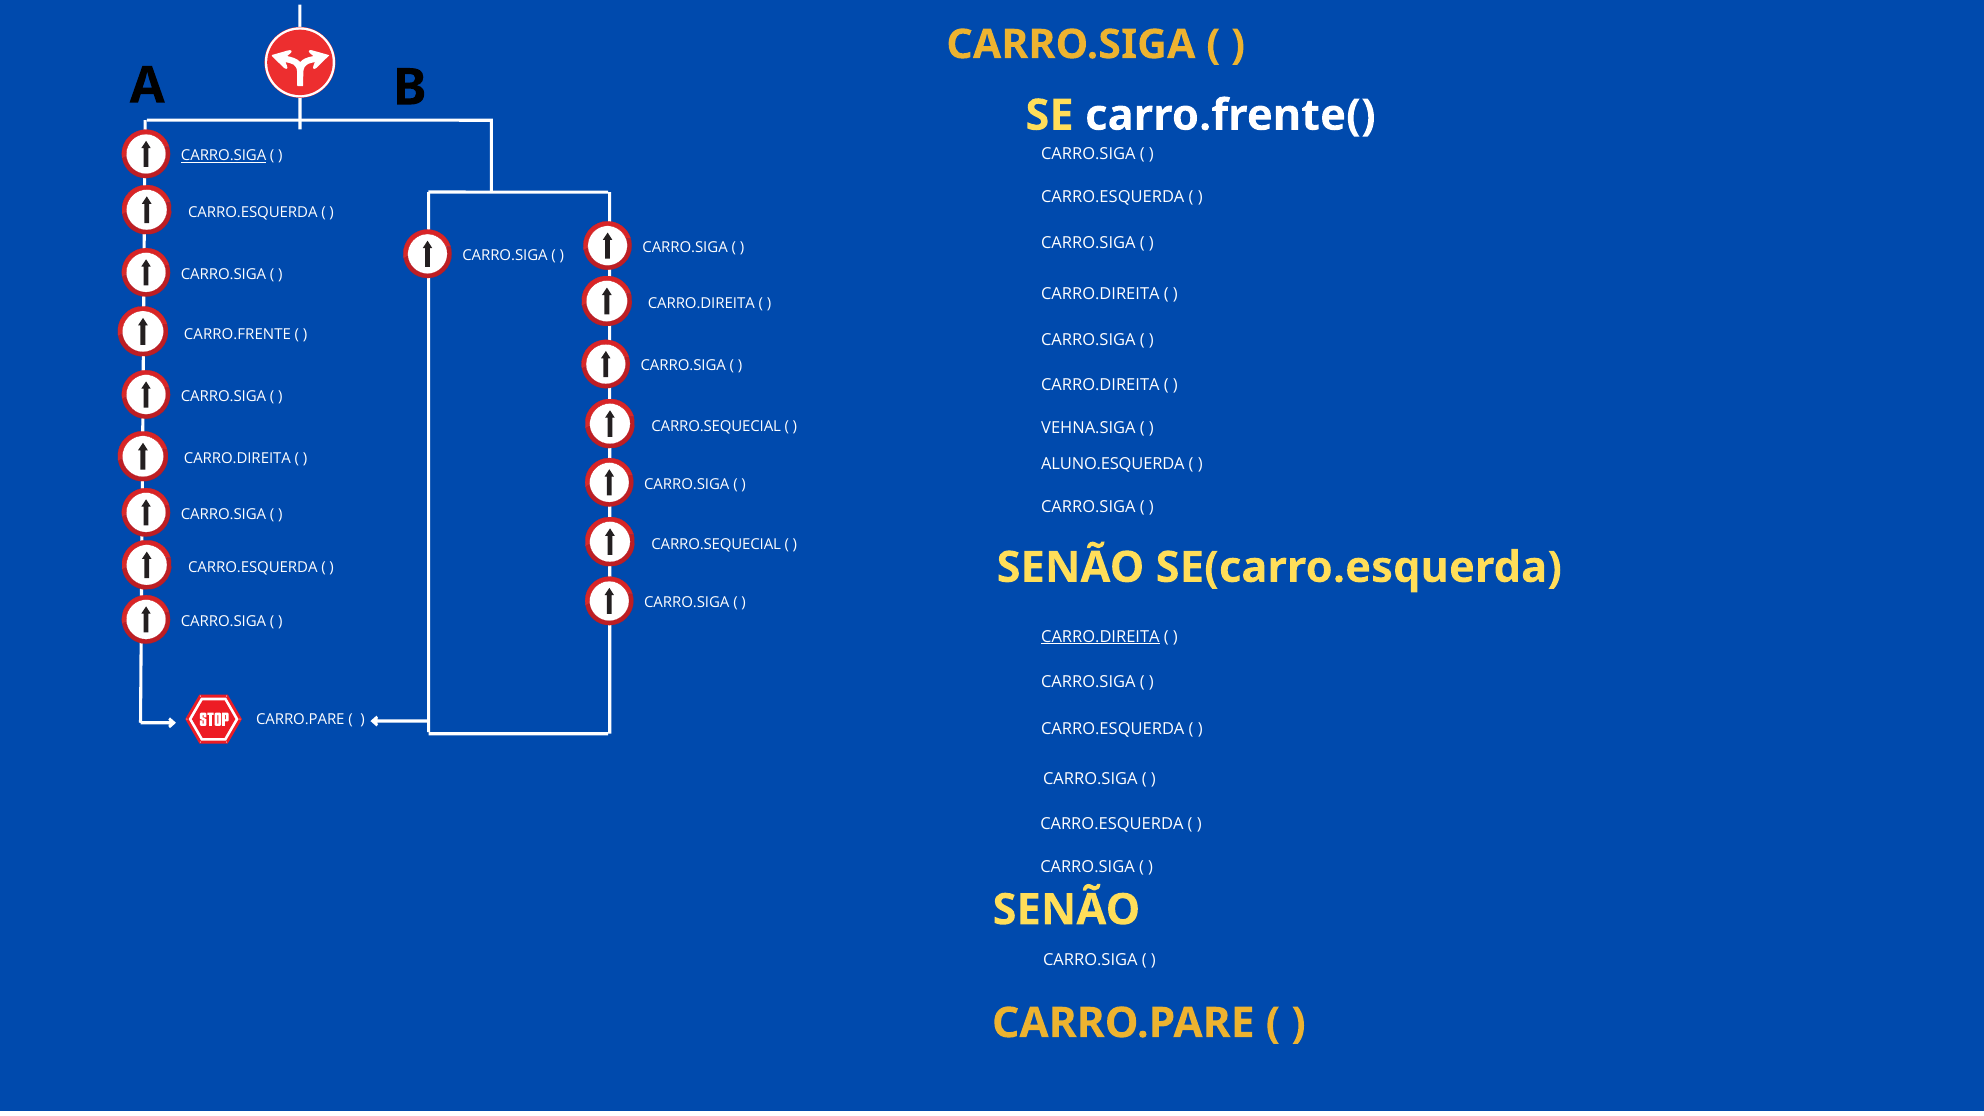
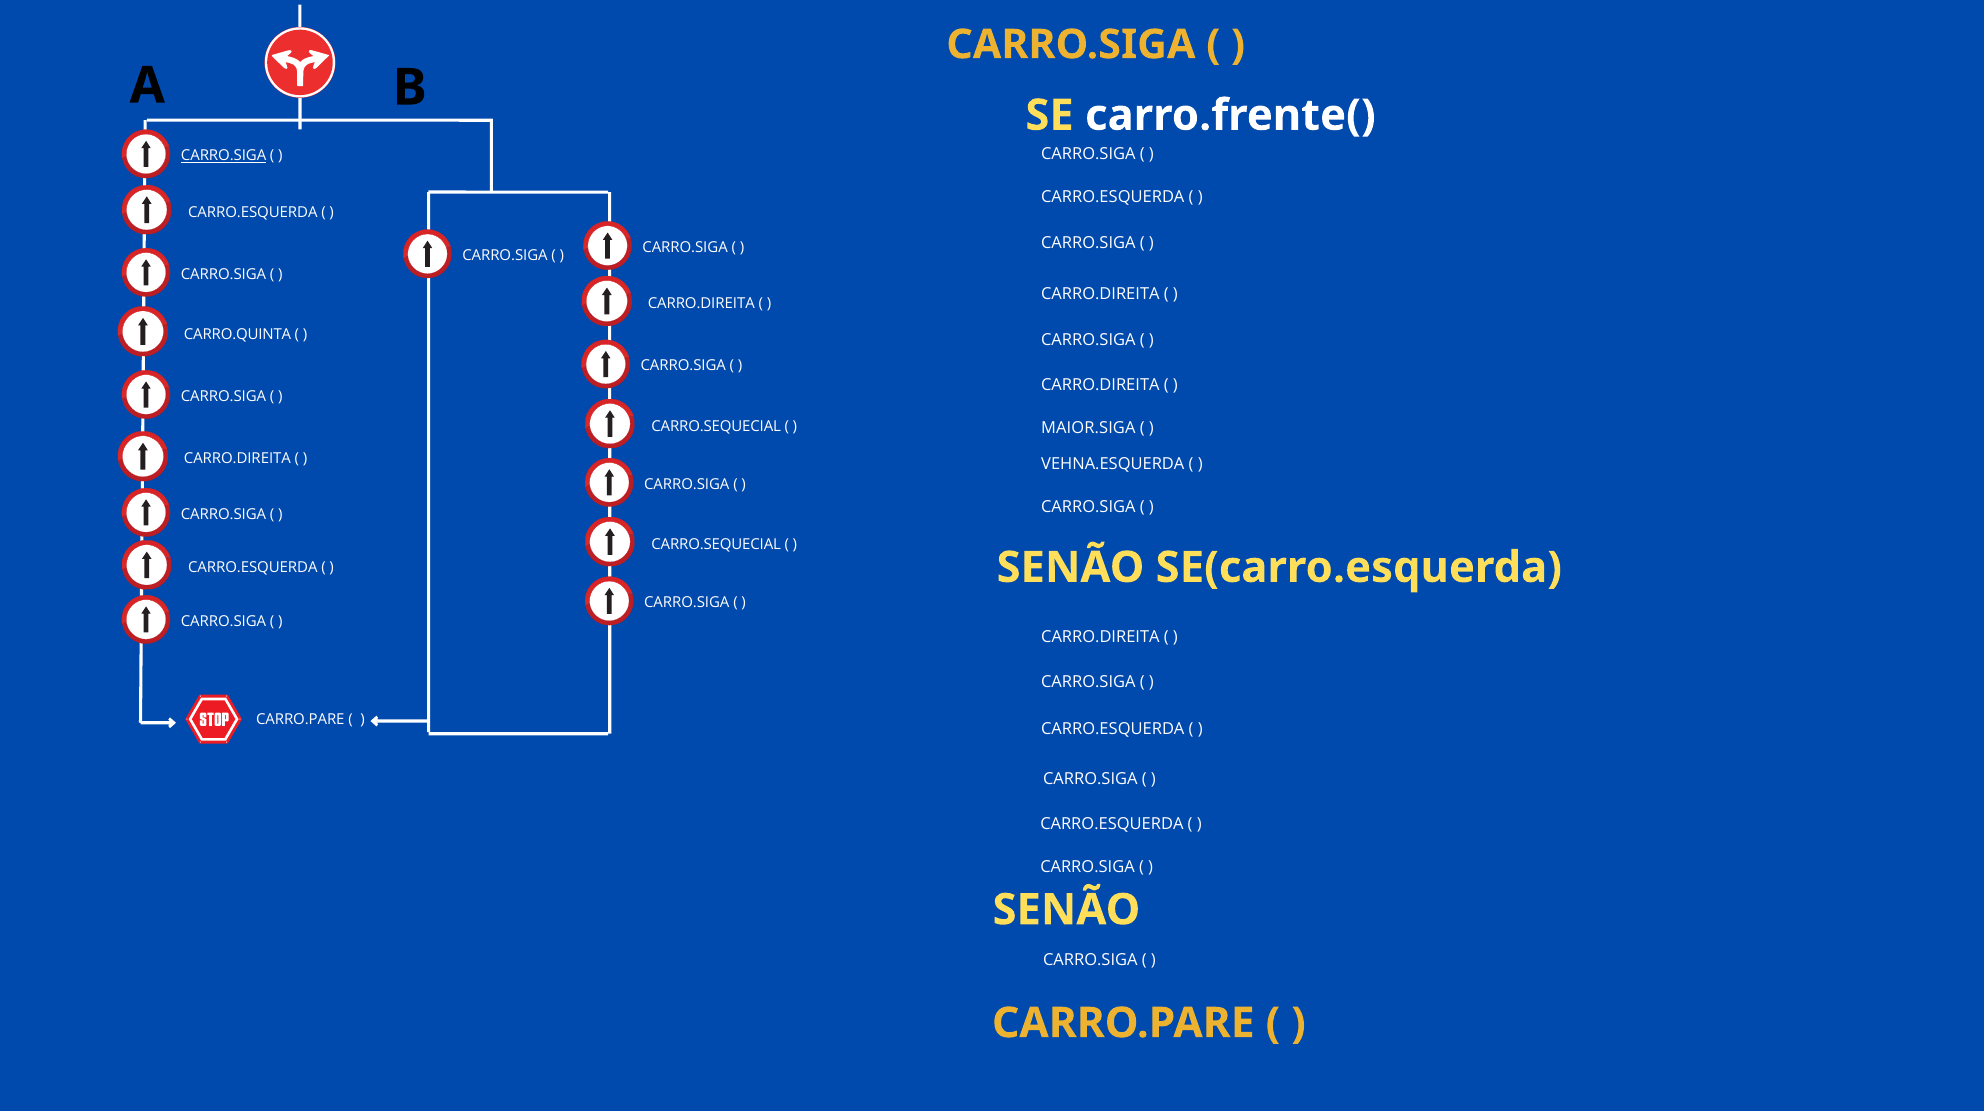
CARRO.FRENTE: CARRO.FRENTE -> CARRO.QUINTA (238, 334)
VEHNA.SIGA: VEHNA.SIGA -> MAIOR.SIGA (1088, 428)
ALUNO.ESQUERDA: ALUNO.ESQUERDA -> VEHNA.ESQUERDA (1113, 464)
CARRO.DIREITA underline: present -> none (1100, 637)
